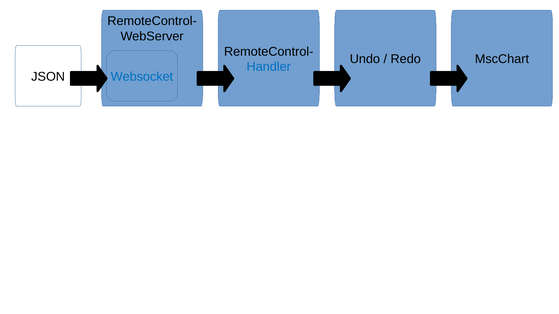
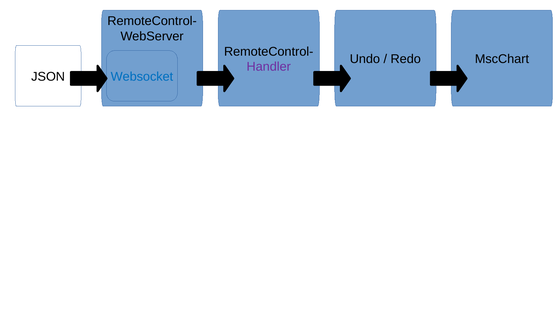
Handler colour: blue -> purple (269, 67)
